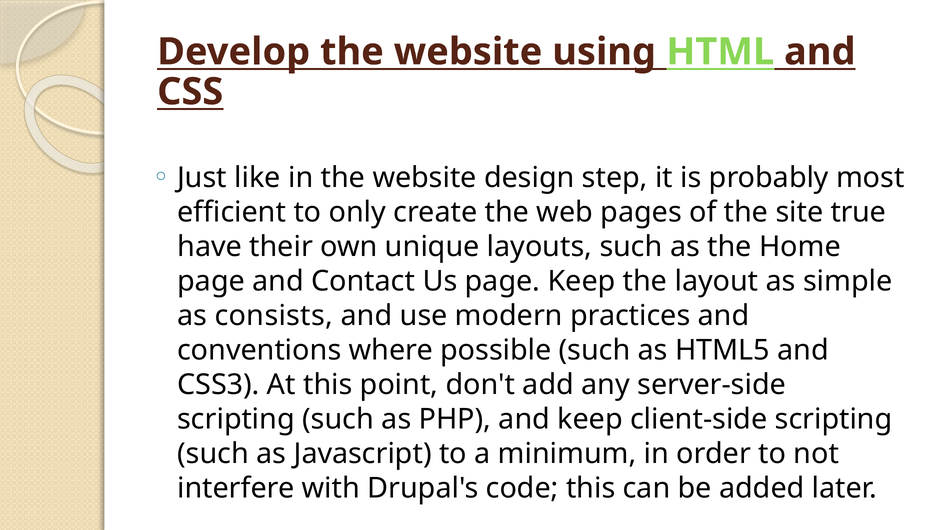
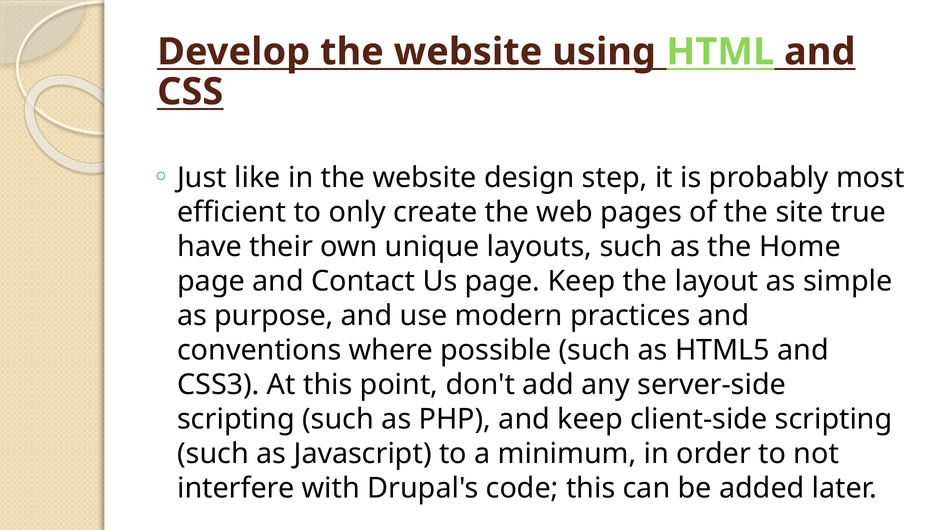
consists: consists -> purpose (274, 316)
